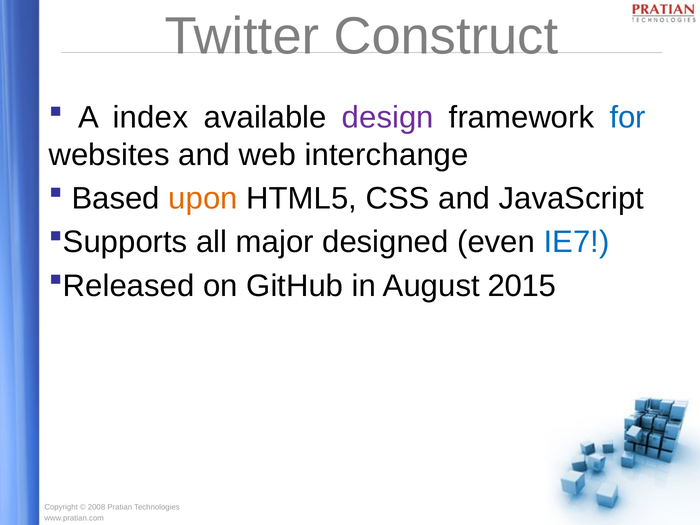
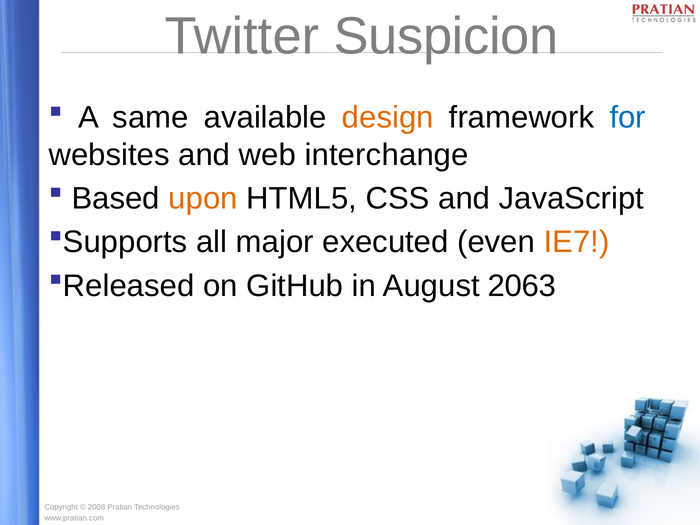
Construct: Construct -> Suspicion (446, 36)
index: index -> same (150, 118)
design colour: purple -> orange (388, 118)
designed: designed -> executed (385, 242)
IE7 colour: blue -> orange (577, 242)
2015: 2015 -> 2063 (522, 286)
